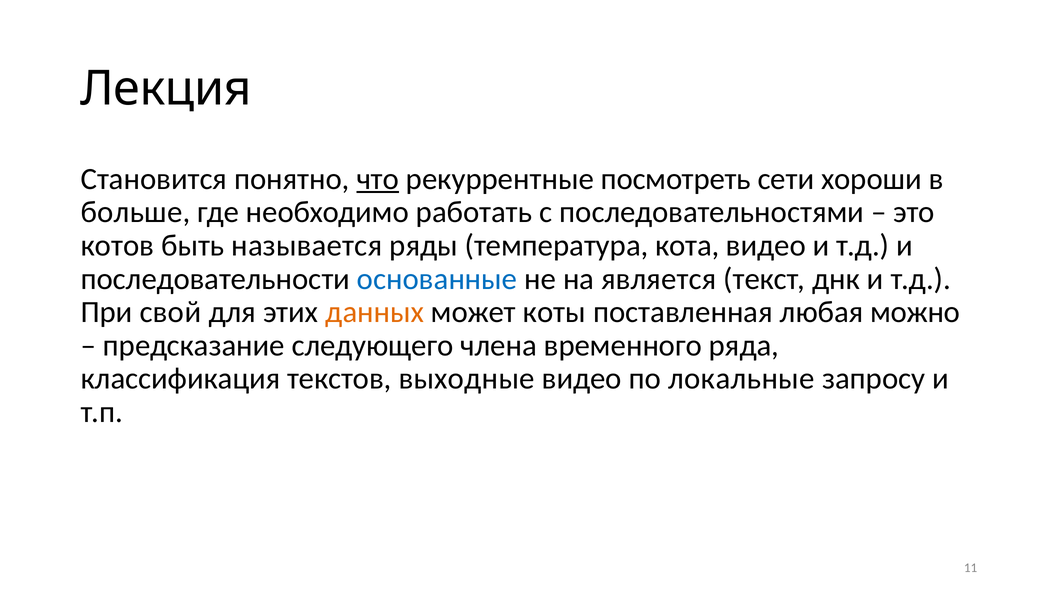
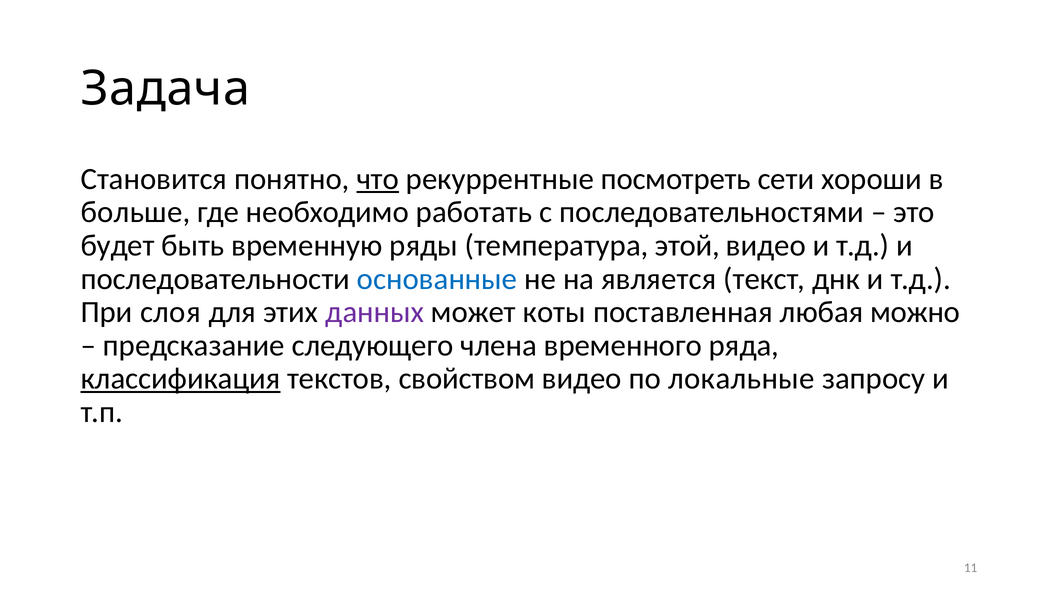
Лекция: Лекция -> Задача (165, 89)
котов: котов -> будет (118, 246)
называется: называется -> временную (307, 246)
кота: кота -> этой (687, 246)
свой: свой -> слоя (170, 312)
данных colour: orange -> purple (375, 312)
классификация underline: none -> present (181, 379)
выходные: выходные -> свойством (467, 379)
